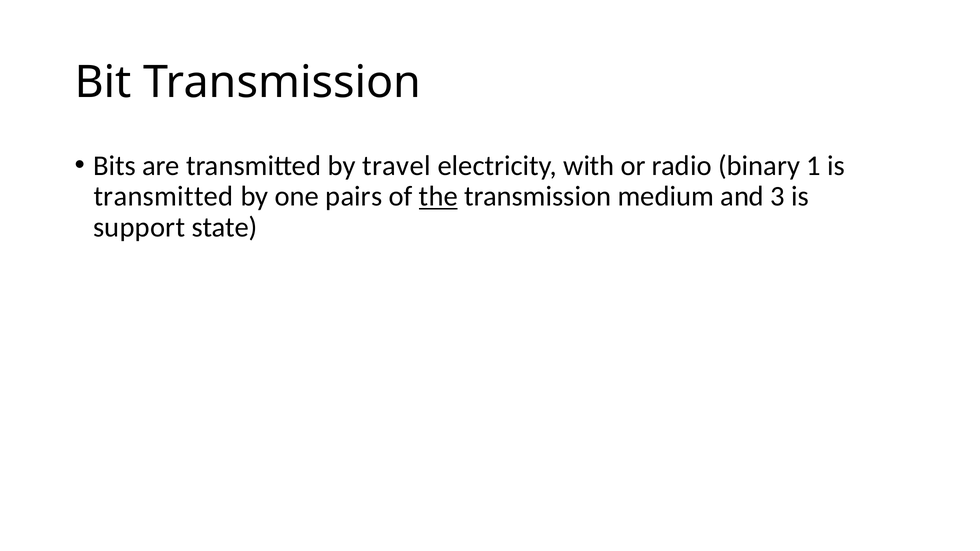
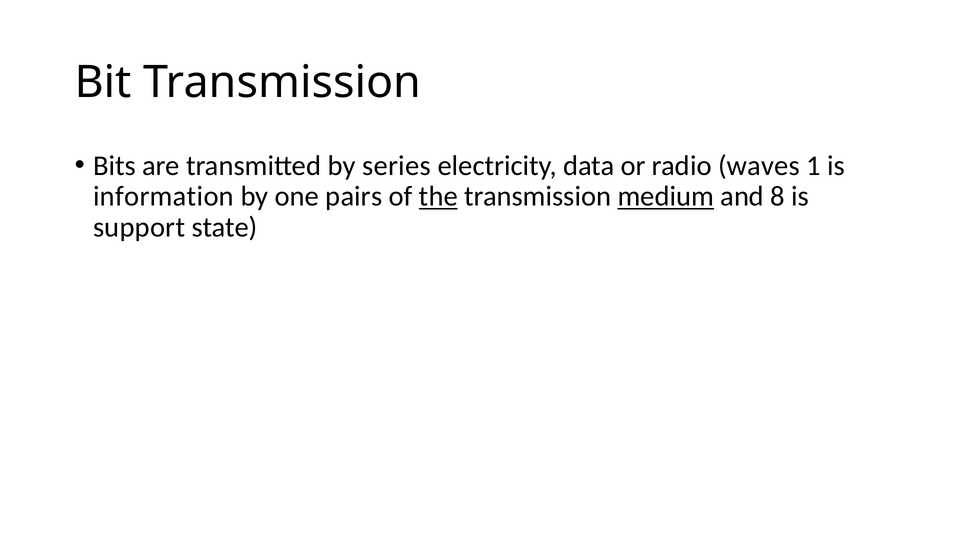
travel: travel -> series (396, 166)
with: with -> data (589, 166)
binary: binary -> waves (759, 166)
transmitted: transmitted -> information (163, 197)
medium underline: none -> present (666, 197)
3: 3 -> 8 (778, 197)
